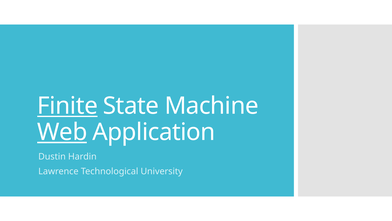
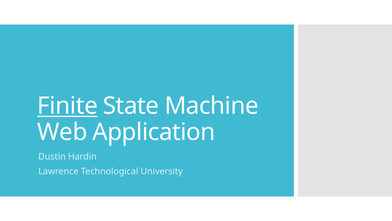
Web underline: present -> none (62, 132)
